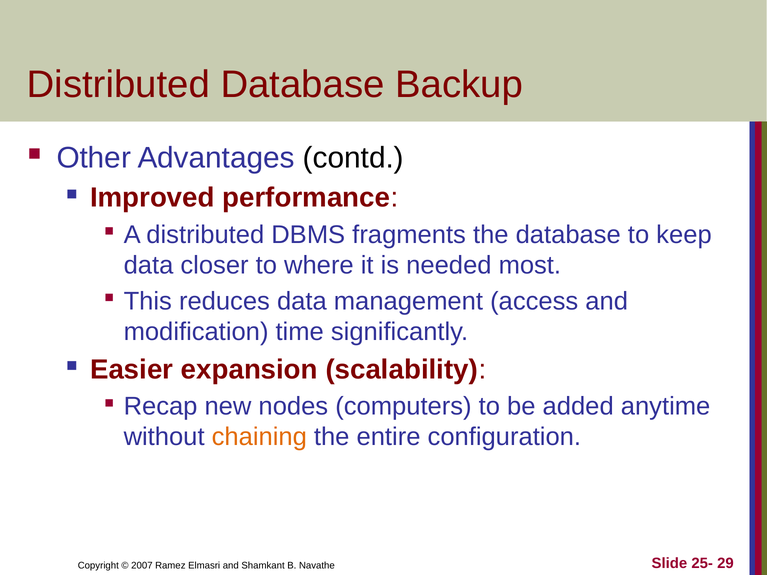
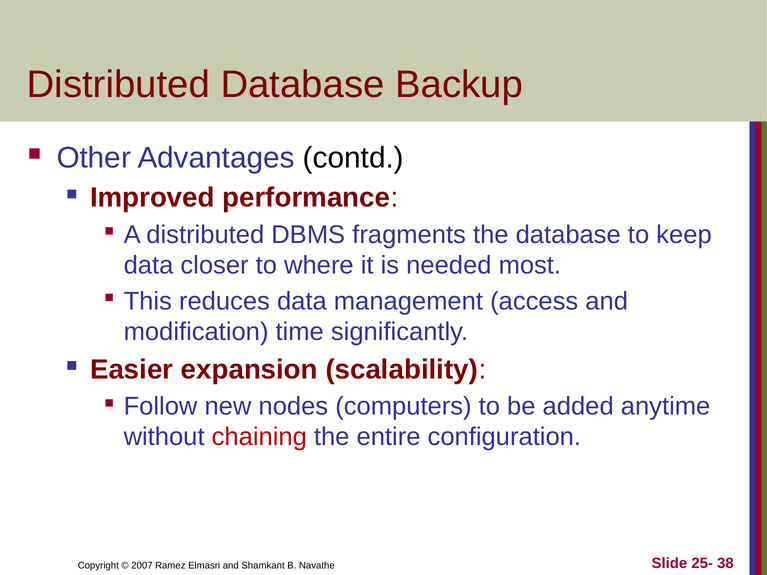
Recap: Recap -> Follow (161, 407)
chaining colour: orange -> red (259, 437)
29: 29 -> 38 (725, 563)
